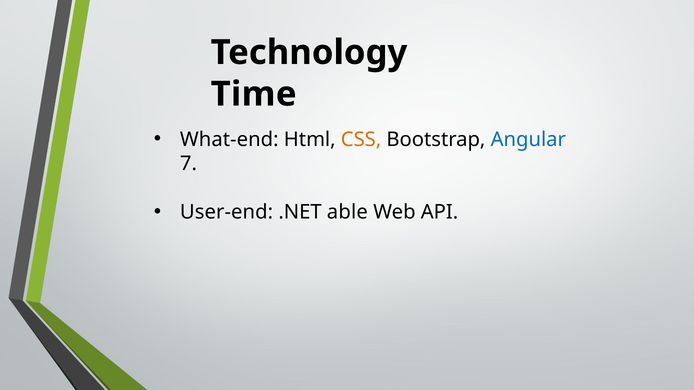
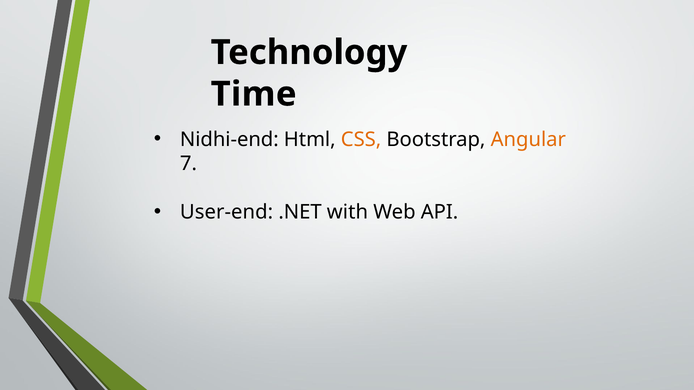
What-end: What-end -> Nidhi-end (229, 139)
Angular colour: blue -> orange (528, 139)
able: able -> with (347, 212)
